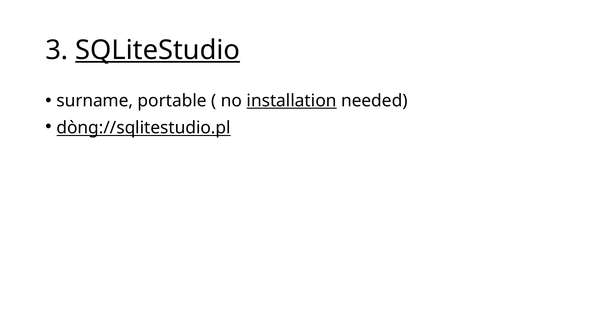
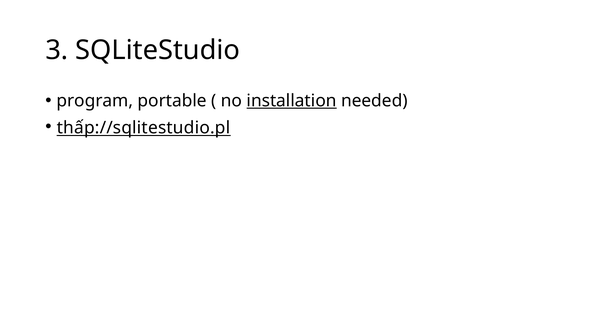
SQLiteStudio underline: present -> none (158, 50)
surname: surname -> program (95, 101)
dòng://sqlitestudio.pl: dòng://sqlitestudio.pl -> thấp://sqlitestudio.pl (143, 128)
